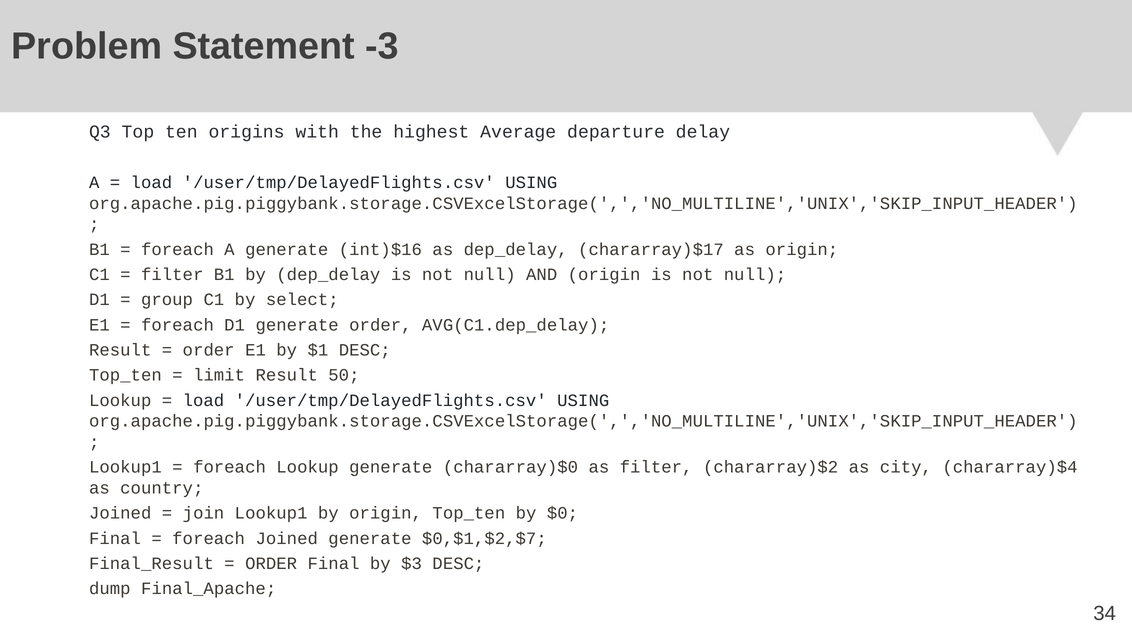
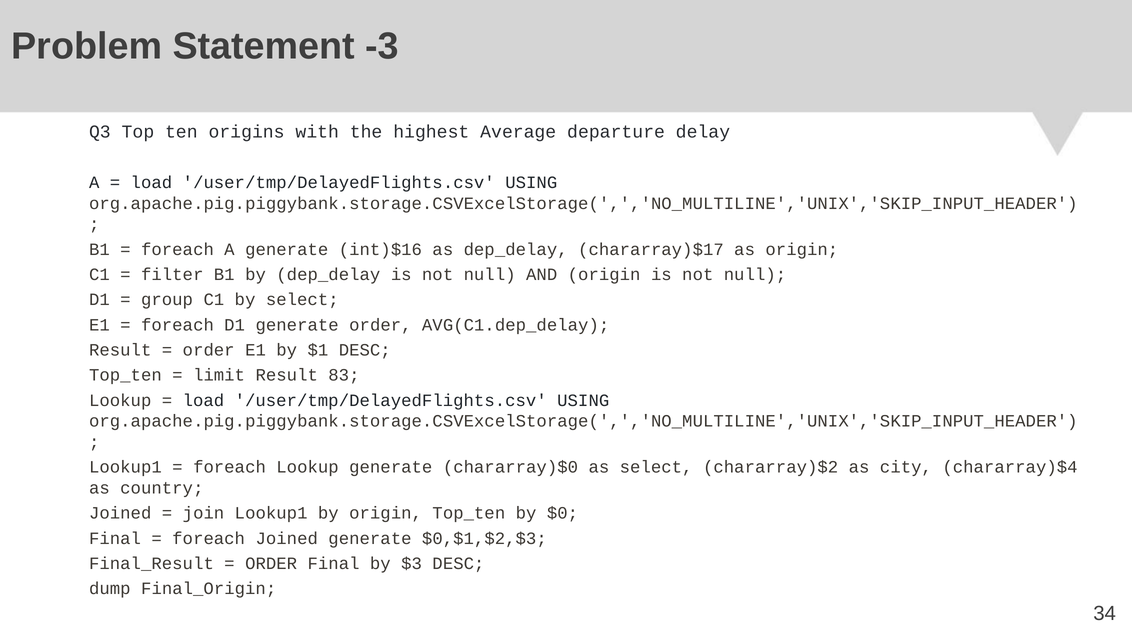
50: 50 -> 83 (344, 375)
as filter: filter -> select (656, 467)
$0,$1,$2,$7: $0,$1,$2,$7 -> $0,$1,$2,$3 (484, 538)
Final_Apache: Final_Apache -> Final_Origin (209, 589)
